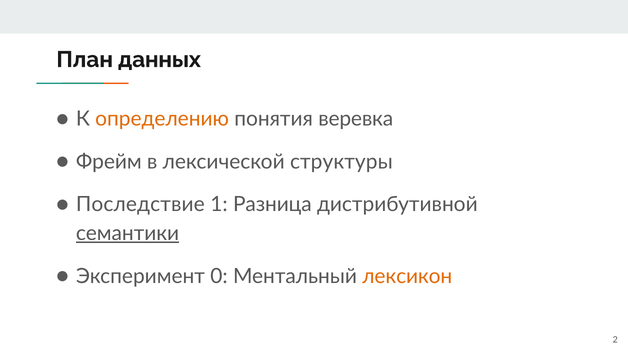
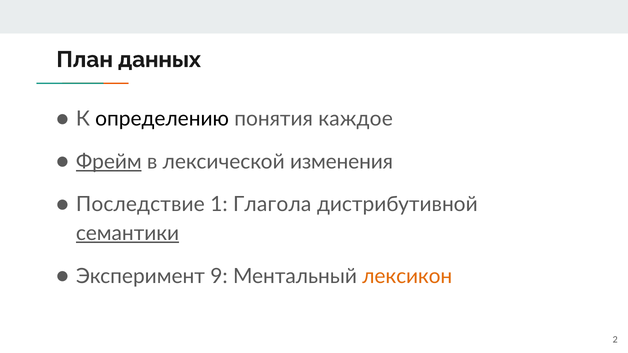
определению colour: orange -> black (162, 119)
веревка: веревка -> каждое (356, 119)
Фрейм underline: none -> present (109, 162)
структуры: структуры -> изменения (341, 162)
Разница: Разница -> Глагола (272, 205)
0: 0 -> 9 (219, 276)
